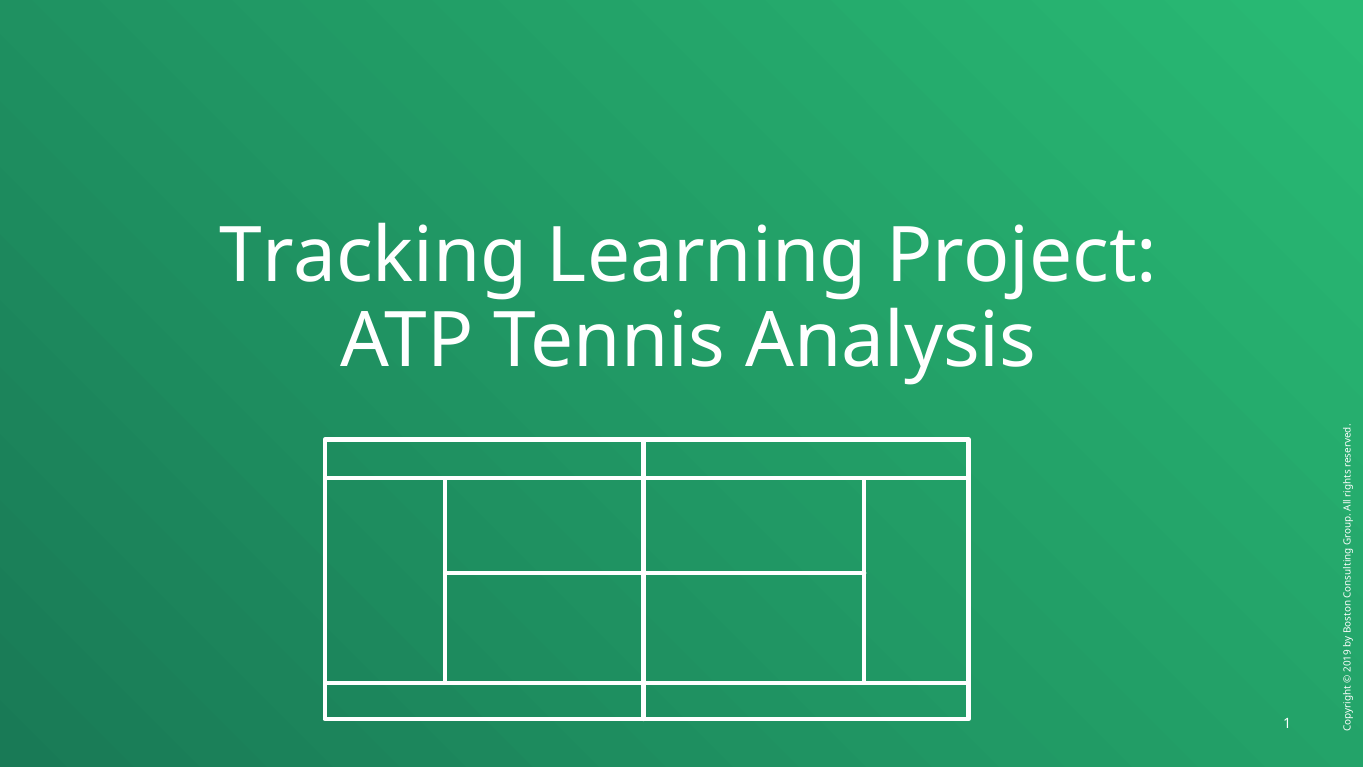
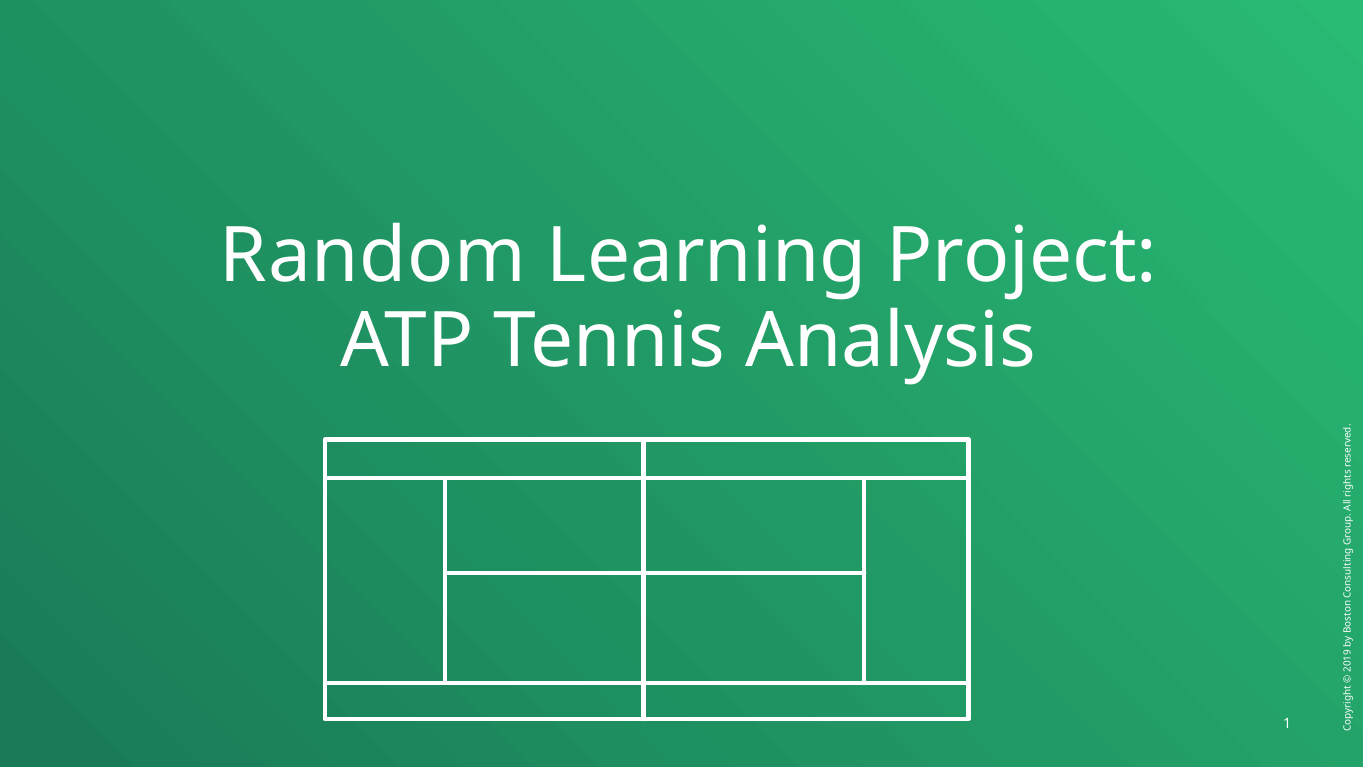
Tracking: Tracking -> Random (373, 256)
